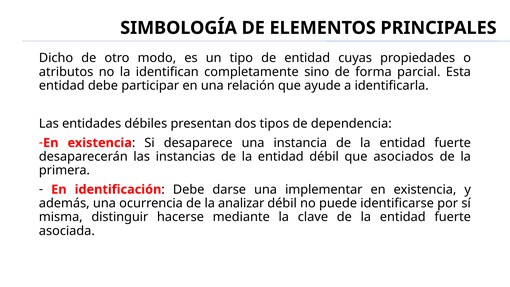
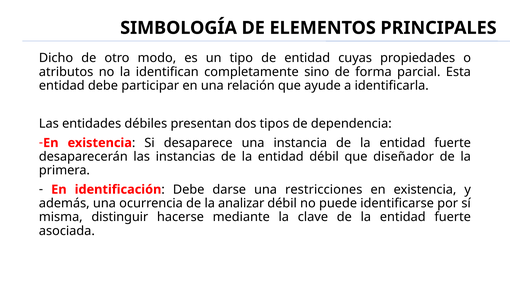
asociados: asociados -> diseñador (404, 157)
implementar: implementar -> restricciones (324, 189)
